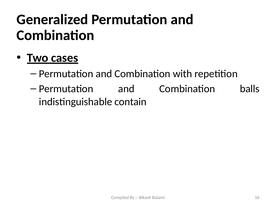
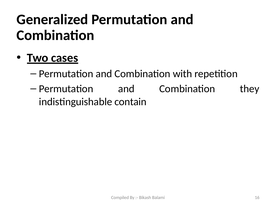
balls: balls -> they (250, 89)
